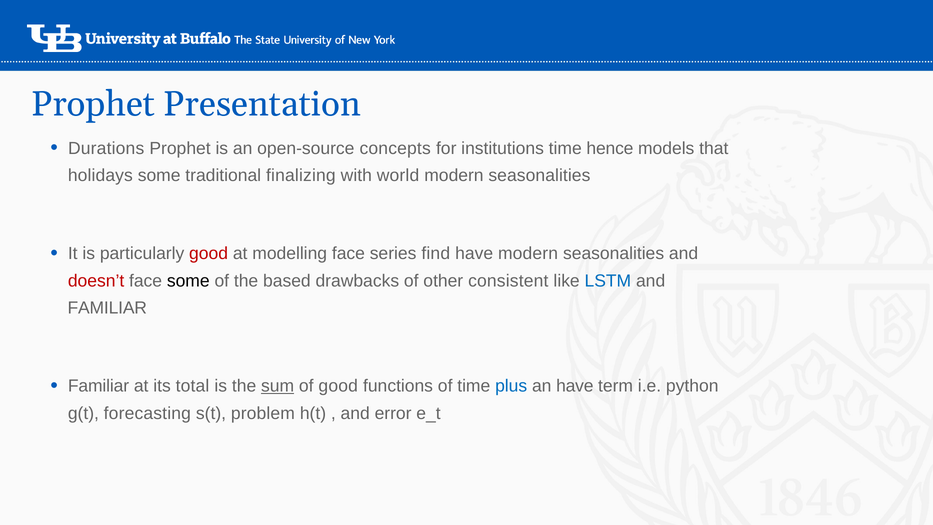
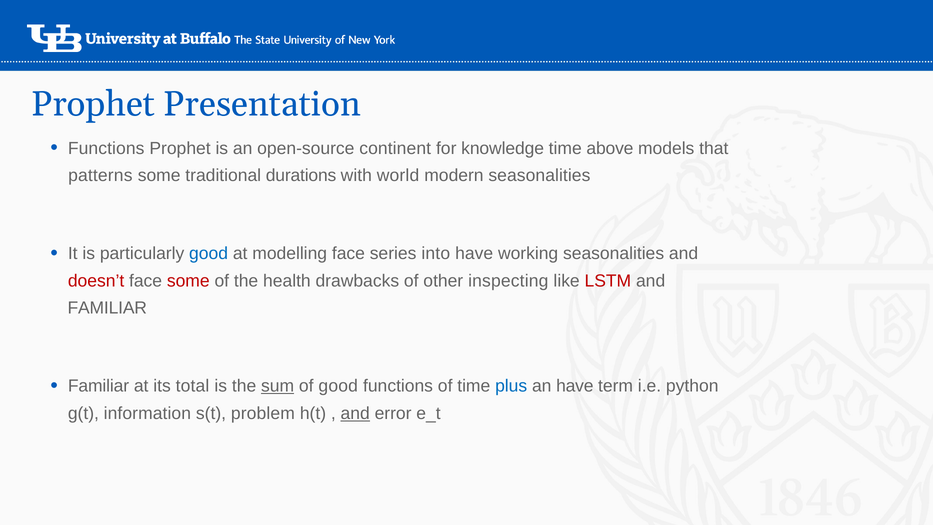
Durations: Durations -> Functions (106, 148)
concepts: concepts -> continent (395, 148)
institutions: institutions -> knowledge (503, 148)
hence: hence -> above (610, 148)
holidays: holidays -> patterns (100, 176)
finalizing: finalizing -> durations (301, 176)
good colour: red -> blue (209, 253)
find: find -> into (436, 253)
have modern: modern -> working (528, 253)
some colour: black -> red (188, 281)
based: based -> health (287, 281)
consistent: consistent -> inspecting (508, 281)
LSTM colour: blue -> red (608, 281)
forecasting: forecasting -> information (147, 413)
and underline: none -> present (355, 413)
